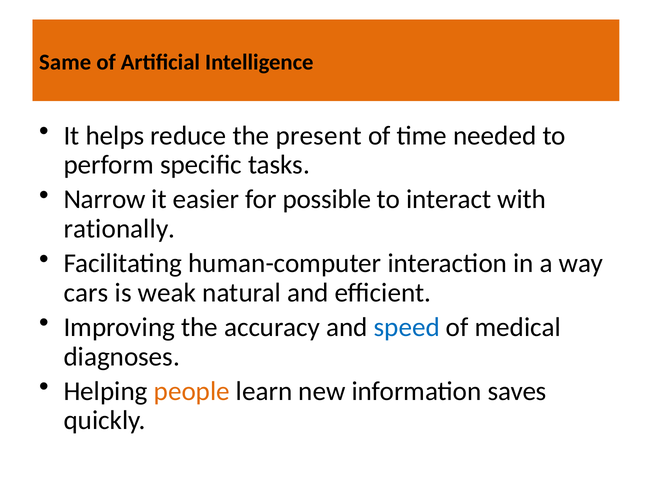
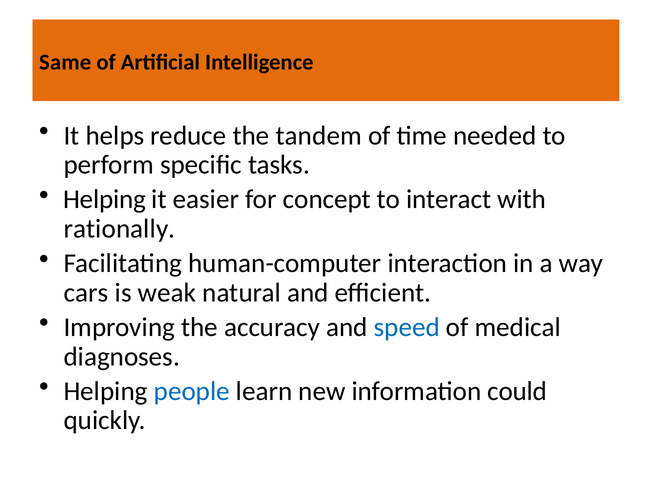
present: present -> tandem (319, 136)
Narrow: Narrow -> Helping (105, 199)
possible: possible -> concept (327, 199)
people colour: orange -> blue (192, 391)
saves: saves -> could (517, 391)
